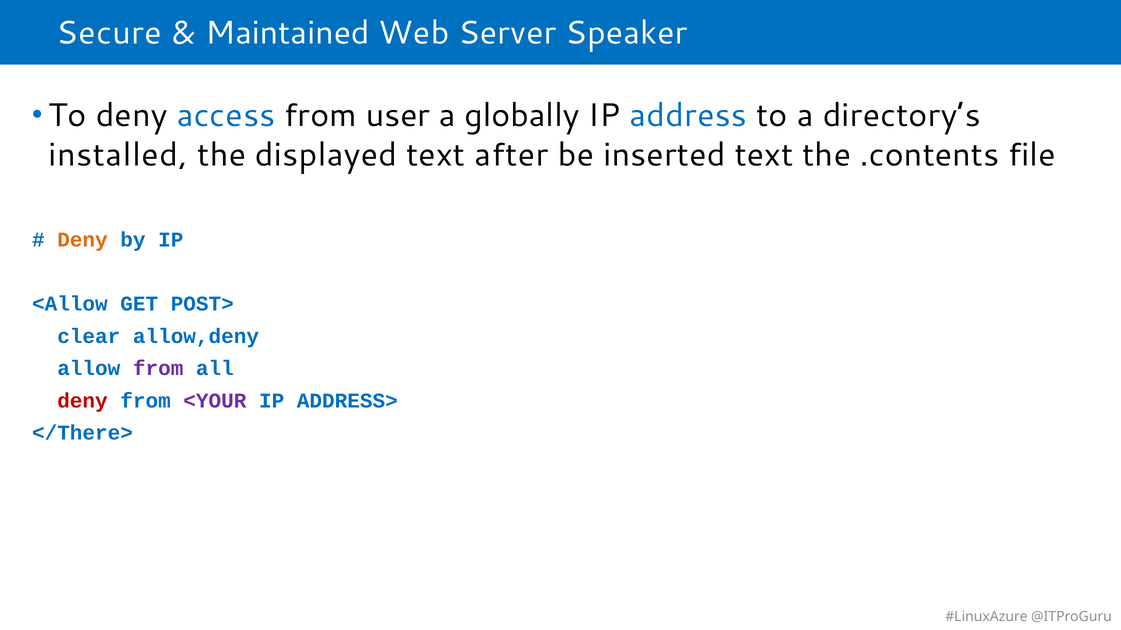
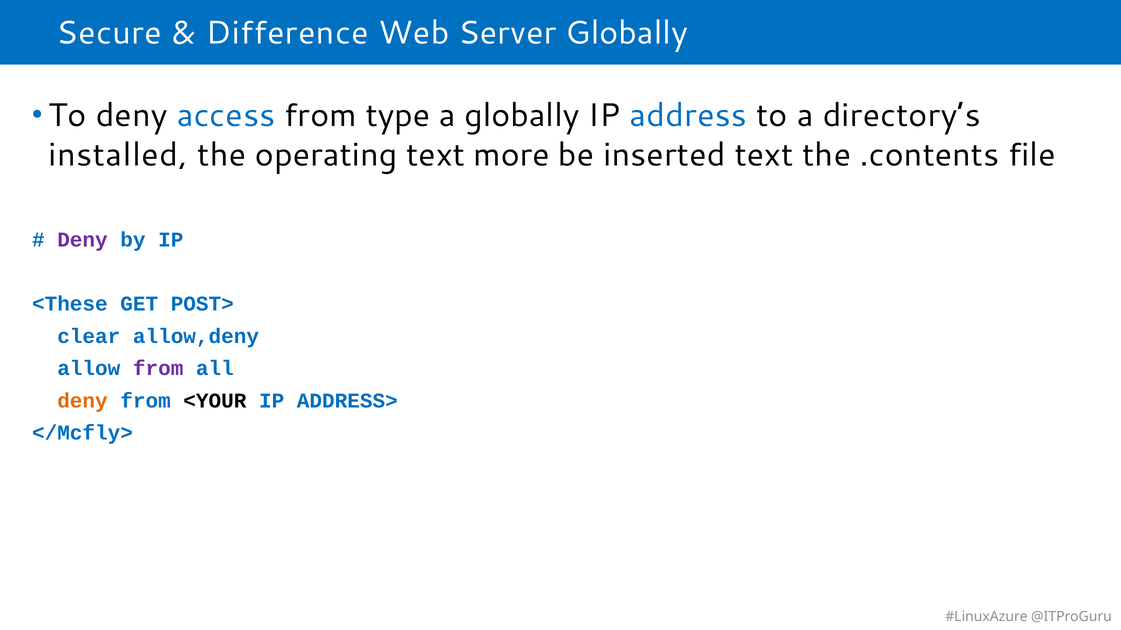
Maintained: Maintained -> Difference (287, 33)
Server Speaker: Speaker -> Globally (627, 33)
user: user -> type (398, 116)
displayed: displayed -> operating (326, 155)
after: after -> more (512, 155)
Deny colour: orange -> purple (82, 240)
<Allow: <Allow -> <These (70, 304)
deny colour: red -> orange (82, 401)
<YOUR colour: purple -> black (215, 401)
</There>: </There> -> </Mcfly> (82, 433)
